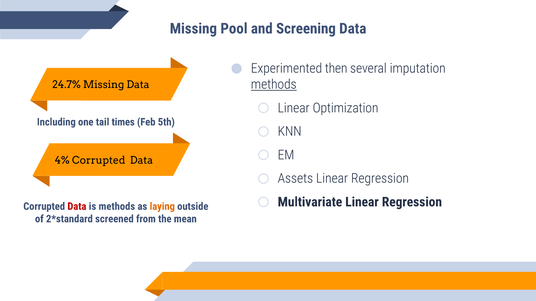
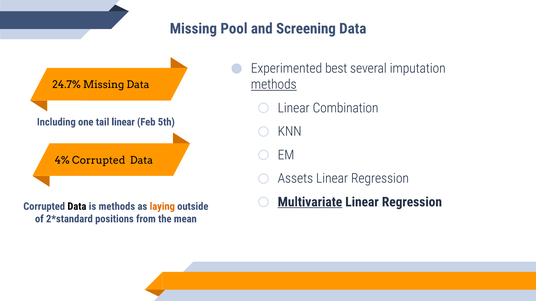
then: then -> best (336, 69)
Optimization: Optimization -> Combination (346, 108)
tail times: times -> linear (123, 122)
Multivariate underline: none -> present (310, 202)
Data colour: red -> black (77, 207)
screened: screened -> positions (114, 219)
